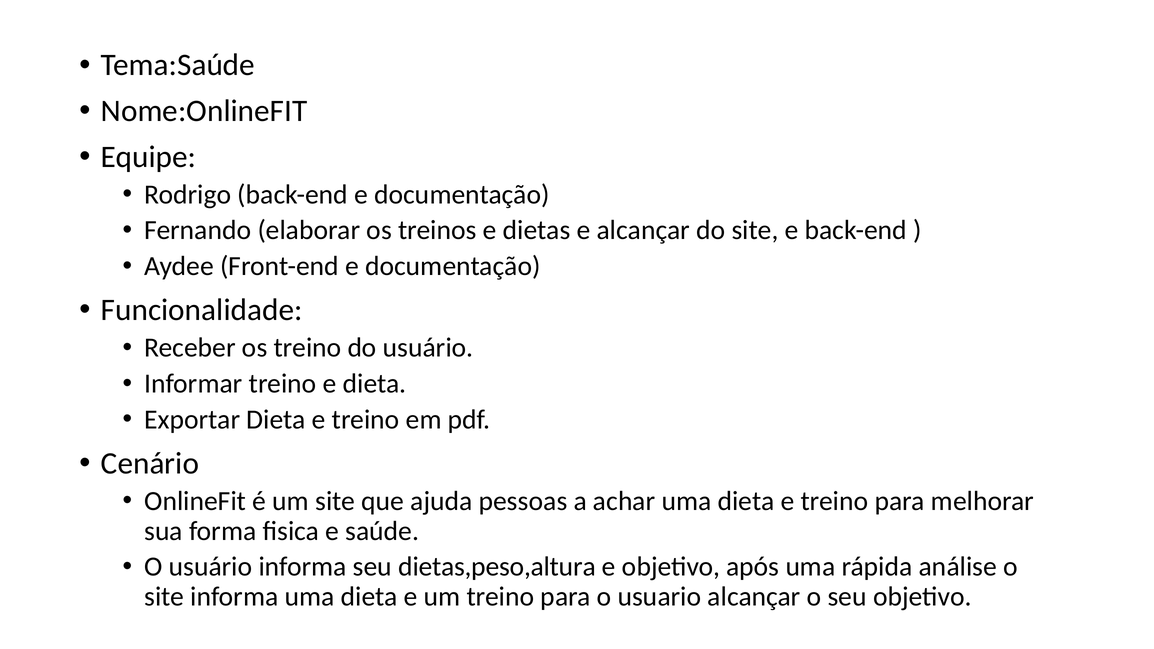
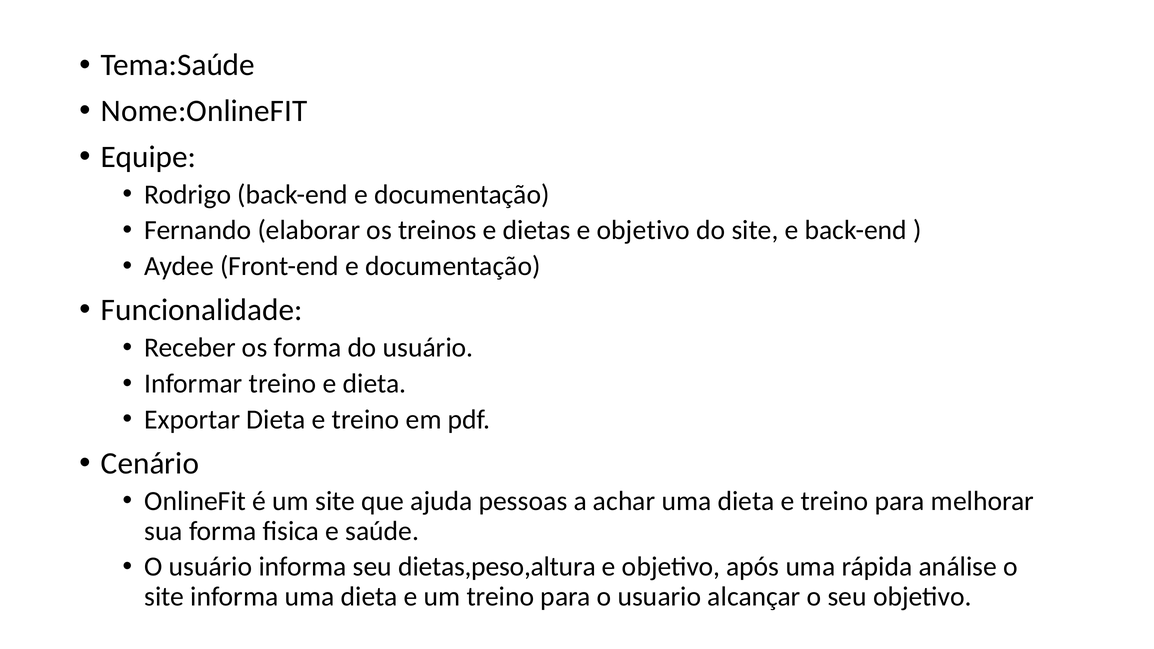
dietas e alcançar: alcançar -> objetivo (643, 230)
os treino: treino -> forma (307, 348)
